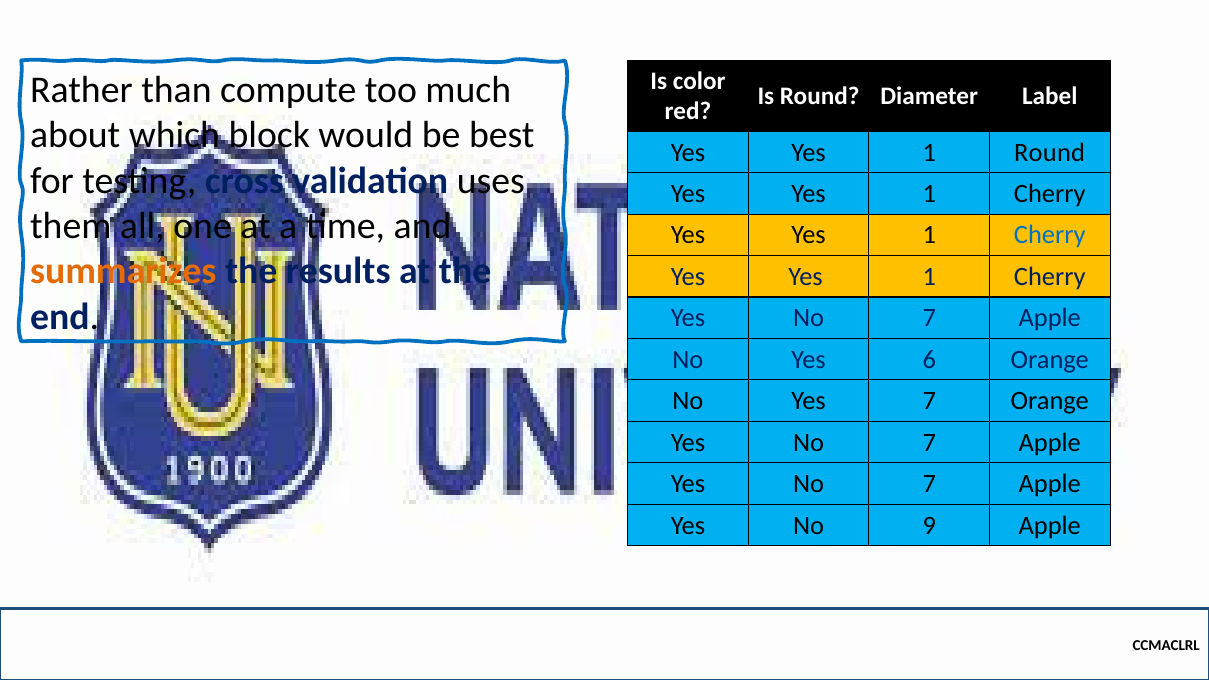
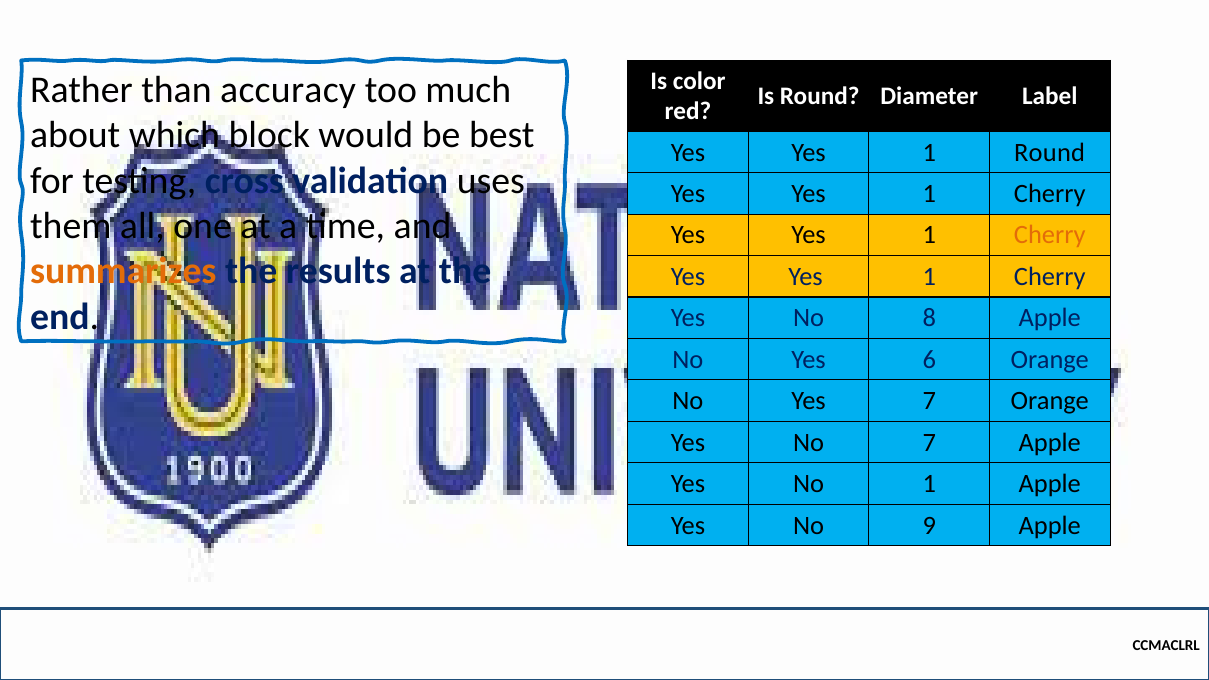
compute: compute -> accuracy (288, 90)
Cherry colour: blue -> orange (1050, 235)
7: 7 -> 8 (929, 318)
7: 7 -> 1 (929, 484)
